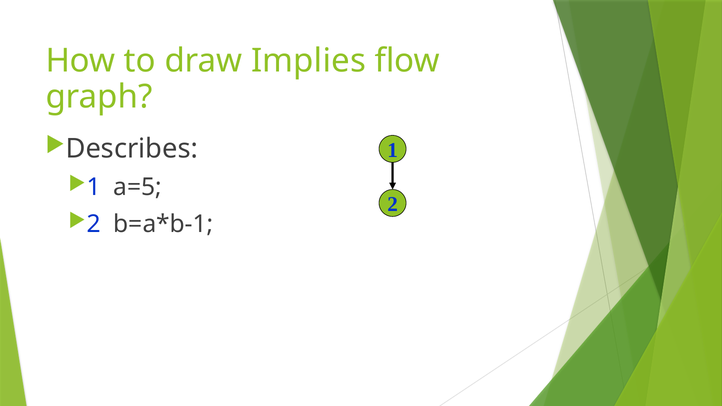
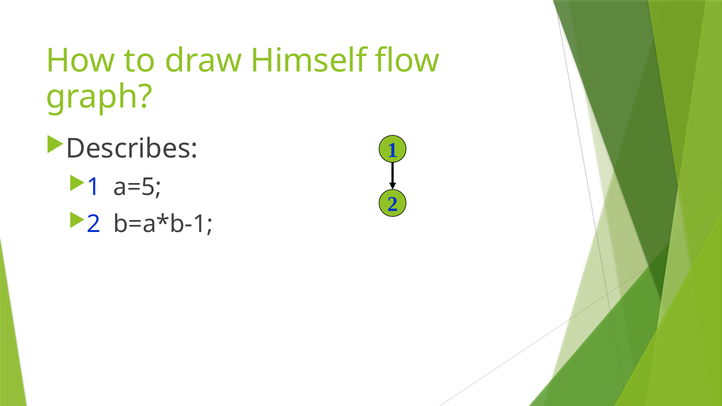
Implies: Implies -> Himself (309, 61)
